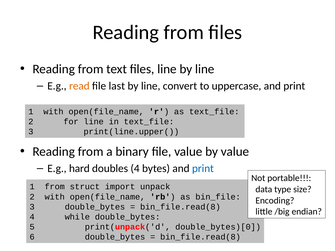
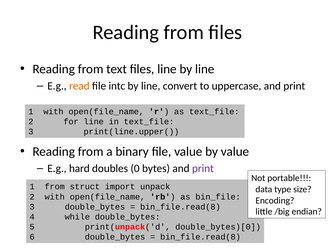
last: last -> intc (117, 86)
doubles 4: 4 -> 0 (135, 169)
print colour: blue -> purple (203, 169)
